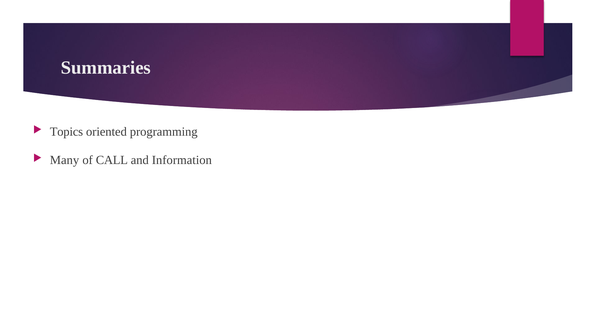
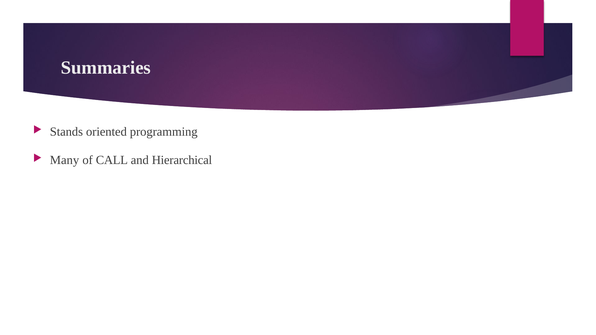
Topics: Topics -> Stands (66, 132)
Information: Information -> Hierarchical (182, 160)
